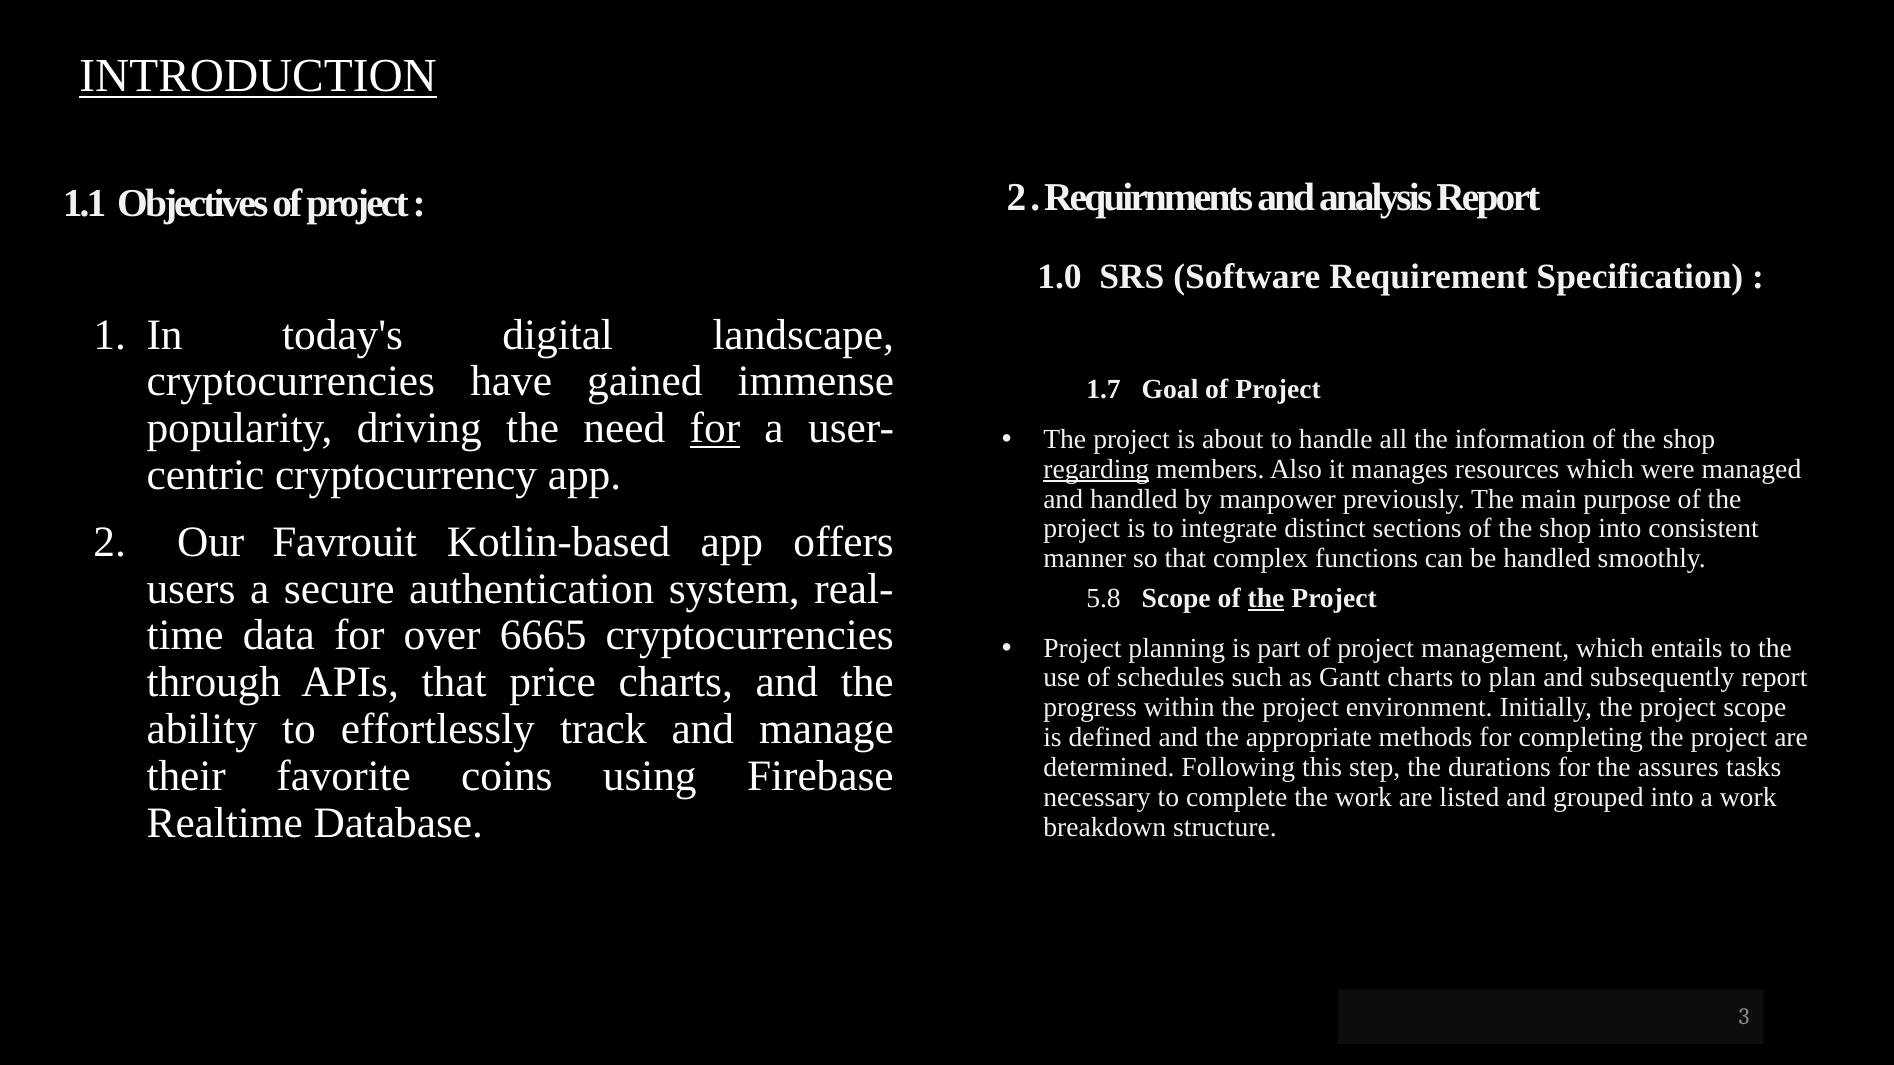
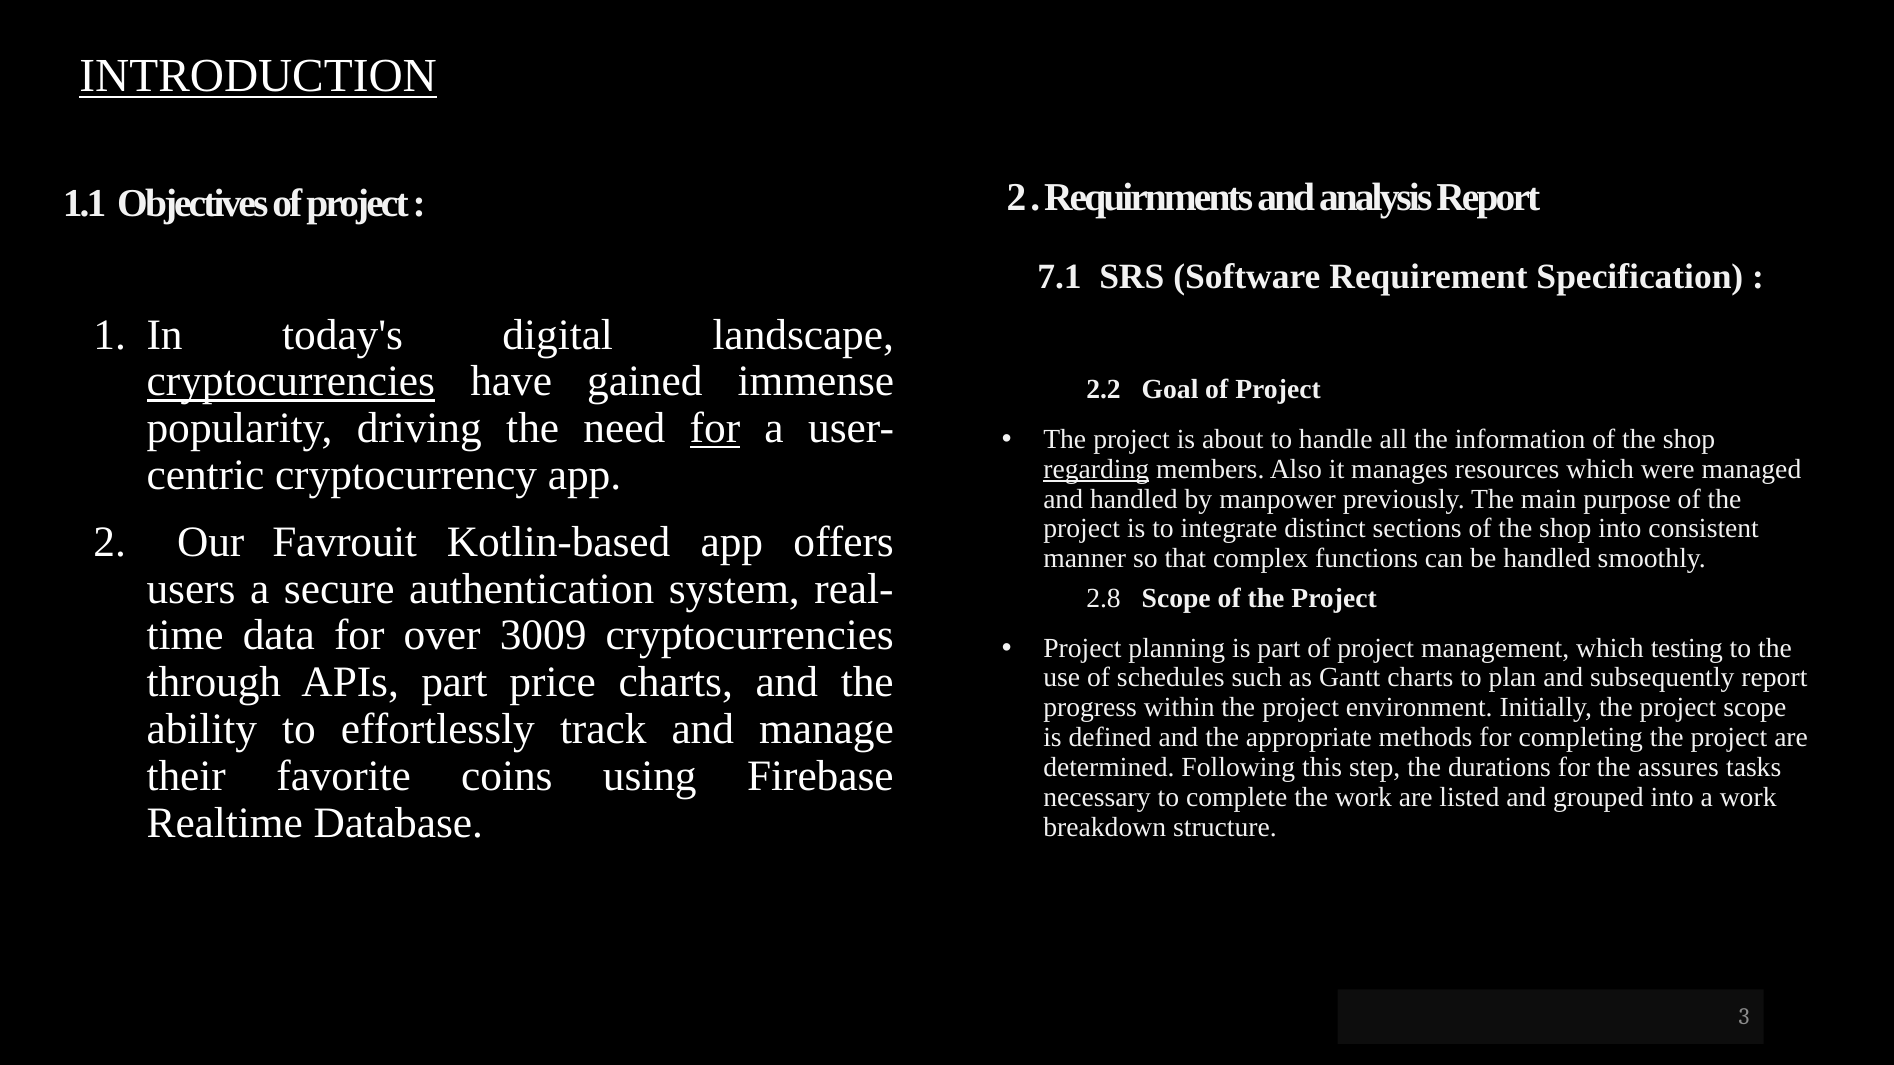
1.0: 1.0 -> 7.1 (1059, 277)
cryptocurrencies underline: none -> present (291, 382)
1.7: 1.7 -> 2.2 (1104, 390)
5.8: 5.8 -> 2.8 (1104, 599)
the underline: present -> none (1266, 599)
6665: 6665 -> 3009 (543, 636)
entails: entails -> testing (1687, 648)
APIs that: that -> part (454, 683)
